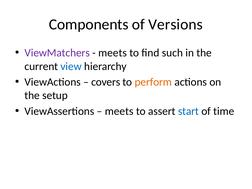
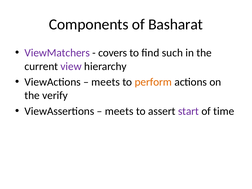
Versions: Versions -> Basharat (176, 24)
meets: meets -> covers (113, 53)
view colour: blue -> purple (71, 66)
covers: covers -> meets (106, 82)
setup: setup -> verify (55, 95)
start colour: blue -> purple (188, 111)
